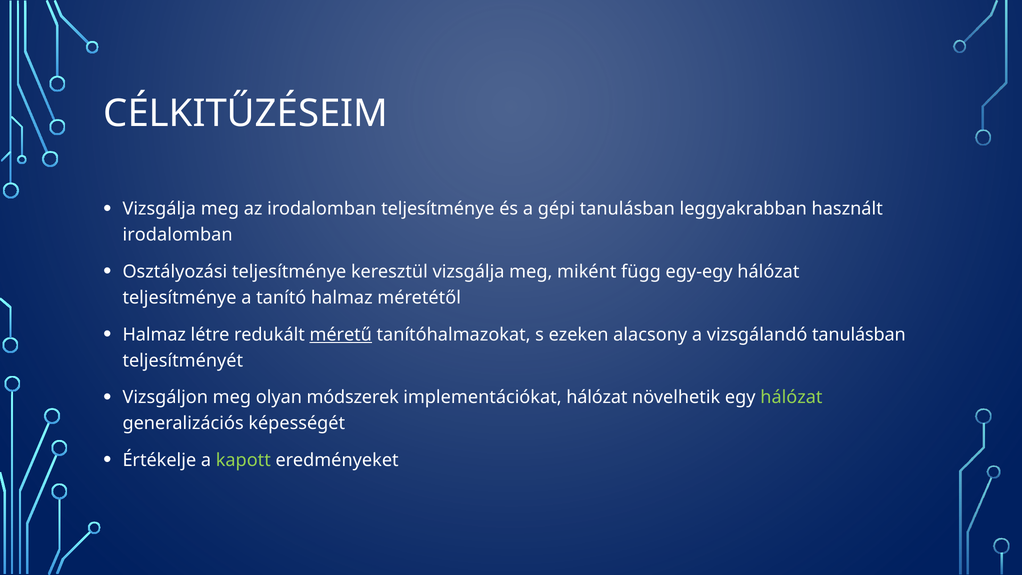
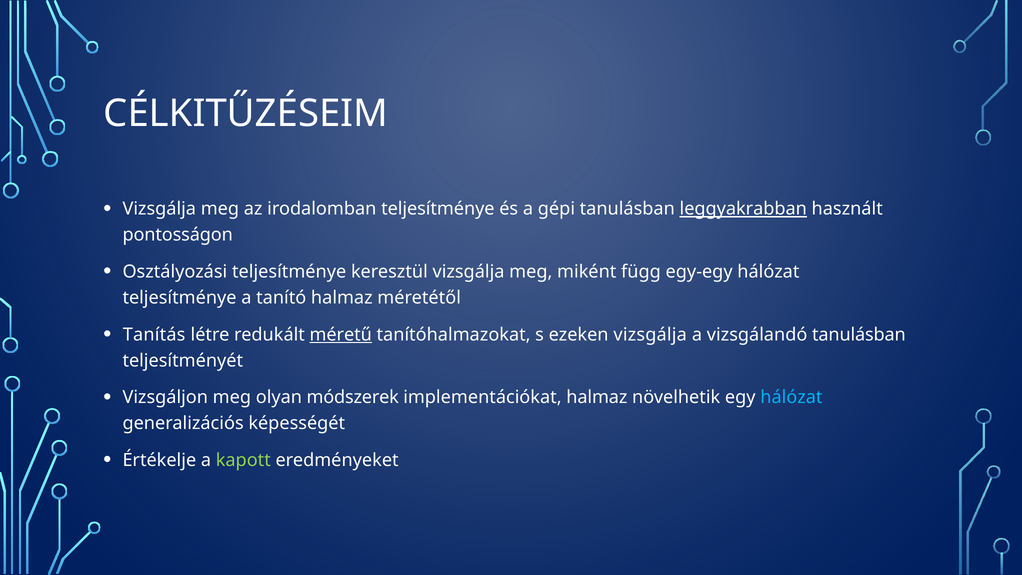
leggyakrabban underline: none -> present (743, 209)
irodalomban: irodalomban -> pontosságon (178, 235)
Halmaz: Halmaz -> Tanítás (154, 334)
ezeken alacsony: alacsony -> vizsgálja (650, 334)
implementációkat hálózat: hálózat -> halmaz (597, 397)
hálózat colour: light green -> light blue (791, 397)
